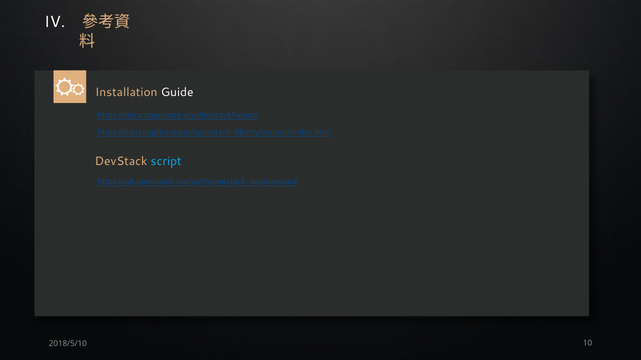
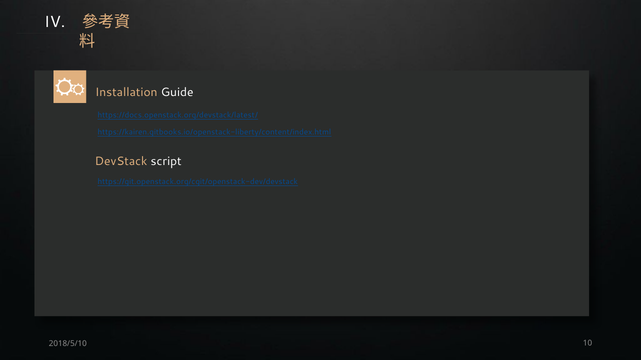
script colour: light blue -> white (166, 162)
